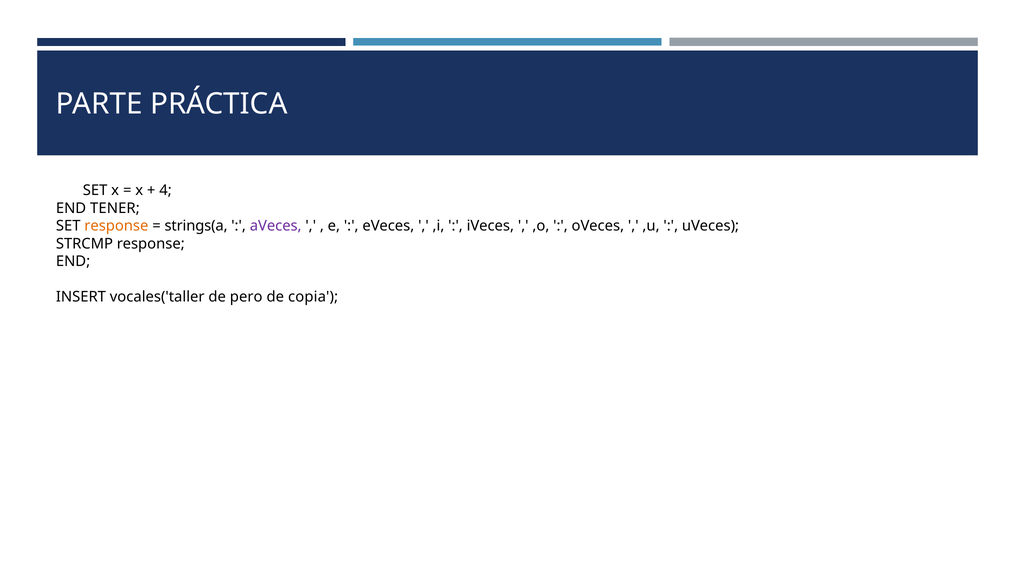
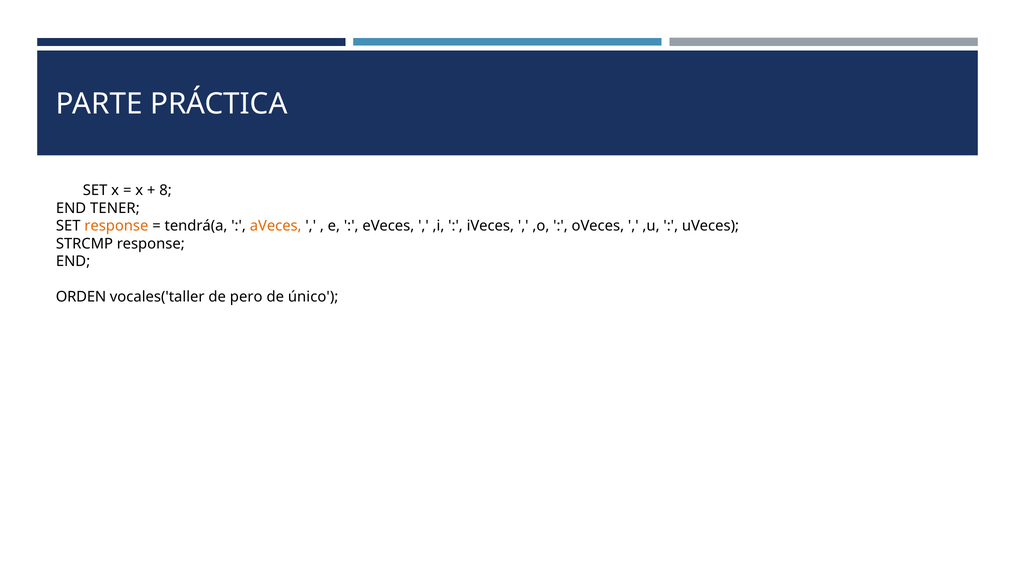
4: 4 -> 8 (166, 190)
strings(a: strings(a -> tendrá(a (196, 226)
aVeces colour: purple -> orange (276, 226)
INSERT: INSERT -> ORDEN (81, 297)
copia: copia -> único (313, 297)
